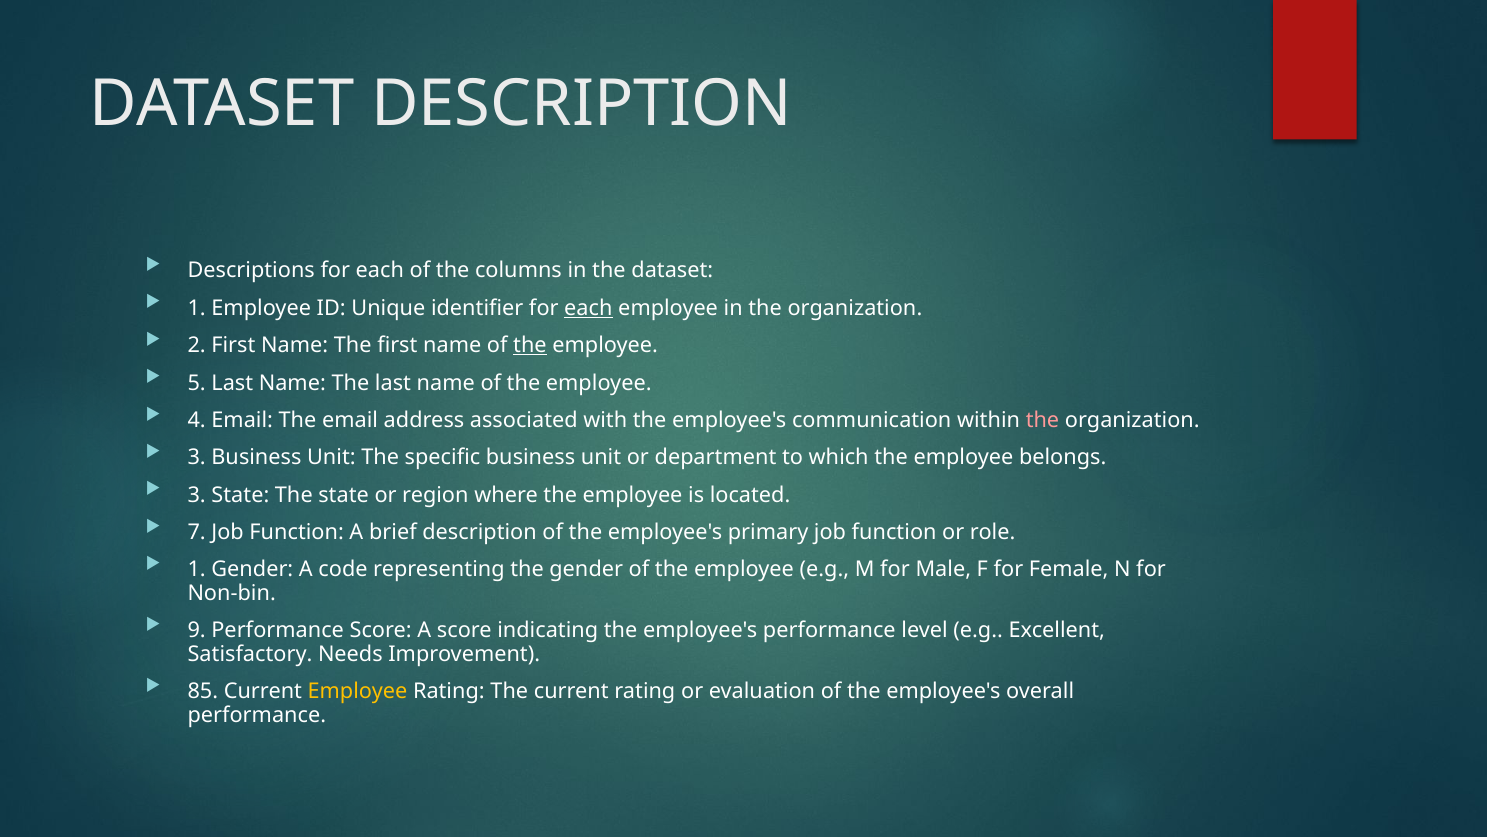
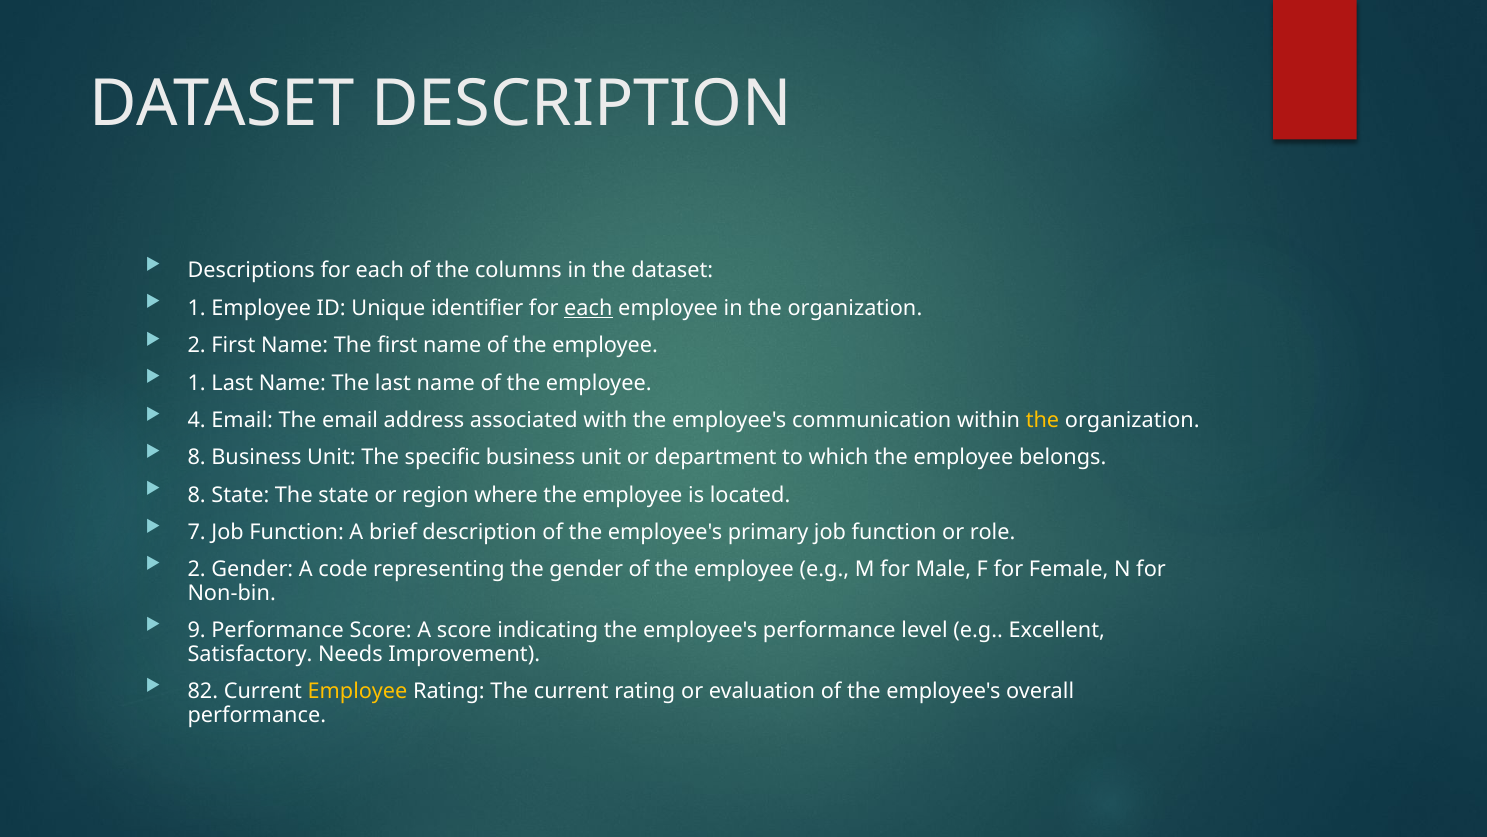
the underline: present -> none (530, 345)
5: 5 -> 1 (197, 383)
the colour: pink -> yellow (1043, 420)
3: 3 -> 8 (197, 457)
3: 3 -> 8 (197, 495)
1: 1 -> 2 (197, 569)
85: 85 -> 82 (203, 691)
